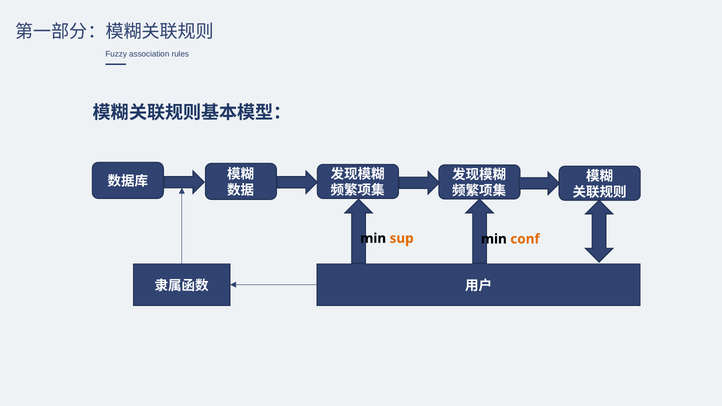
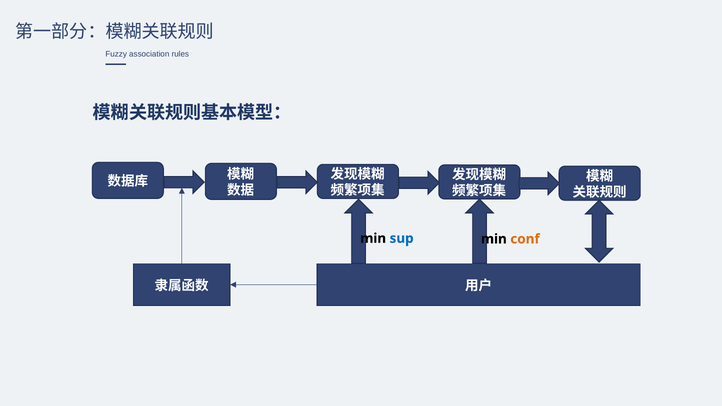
sup colour: orange -> blue (402, 238)
